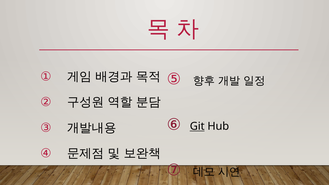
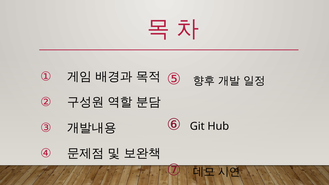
Git underline: present -> none (197, 126)
